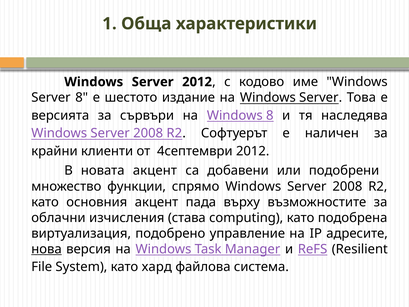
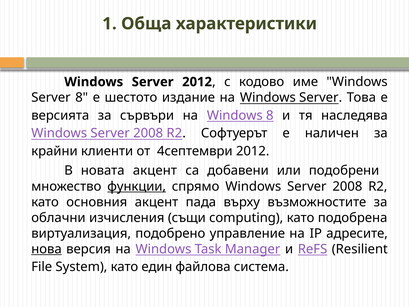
функции underline: none -> present (137, 186)
става: става -> същи (187, 218)
хард: хард -> един (157, 267)
